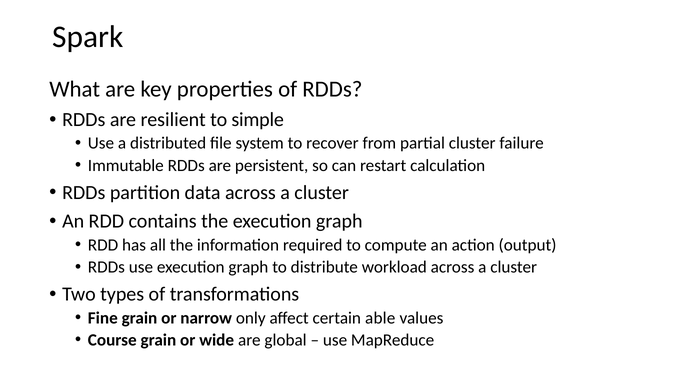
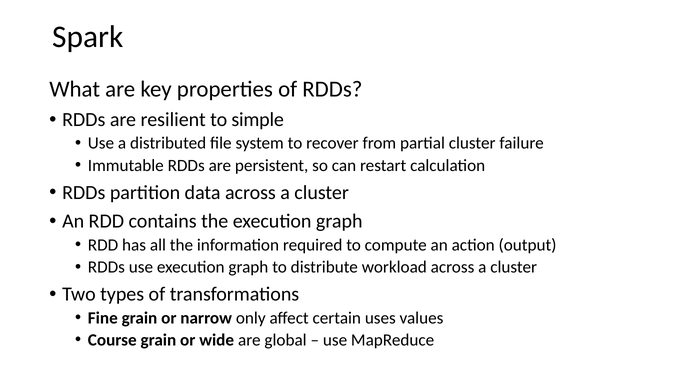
able: able -> uses (380, 318)
